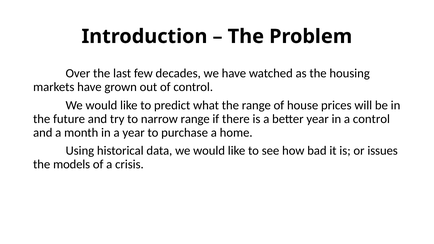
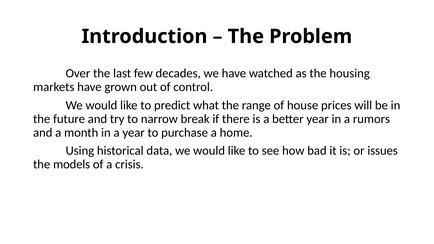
narrow range: range -> break (195, 119)
a control: control -> rumors (371, 119)
